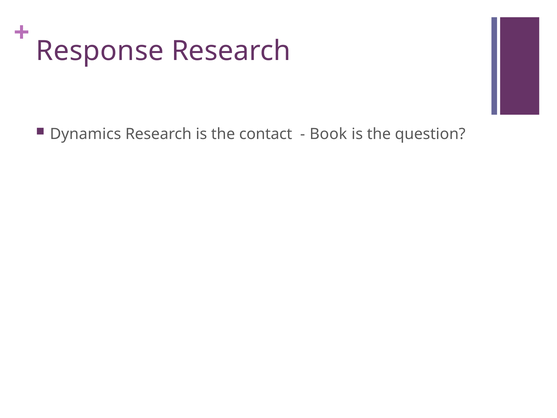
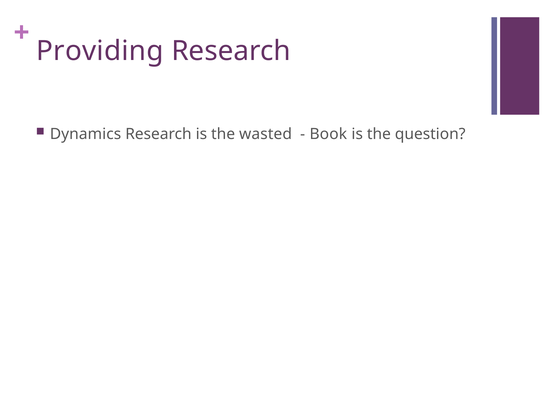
Response: Response -> Providing (100, 51)
contact: contact -> wasted (266, 134)
